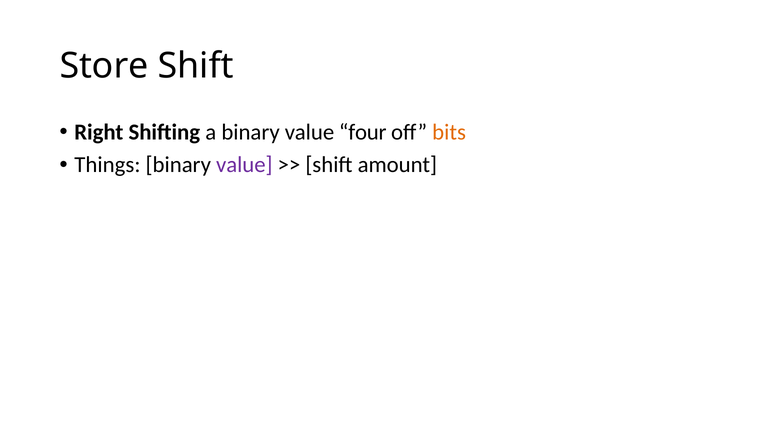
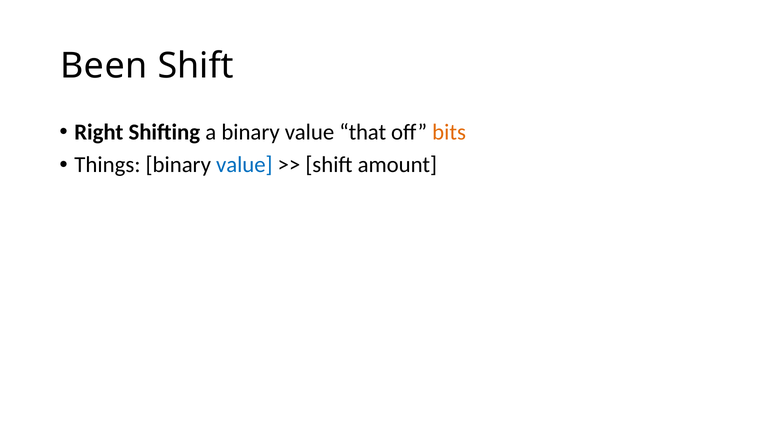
Store: Store -> Been (104, 66)
four: four -> that (363, 132)
value colour: purple -> blue (244, 165)
